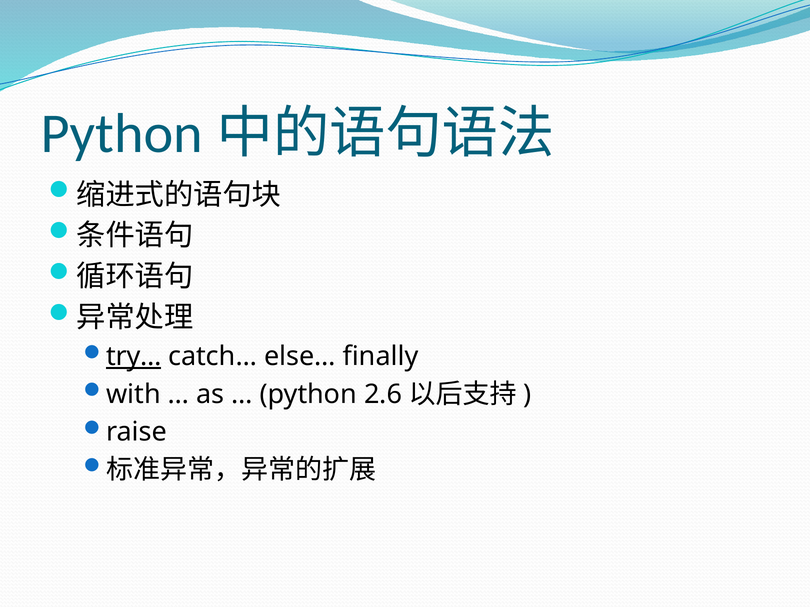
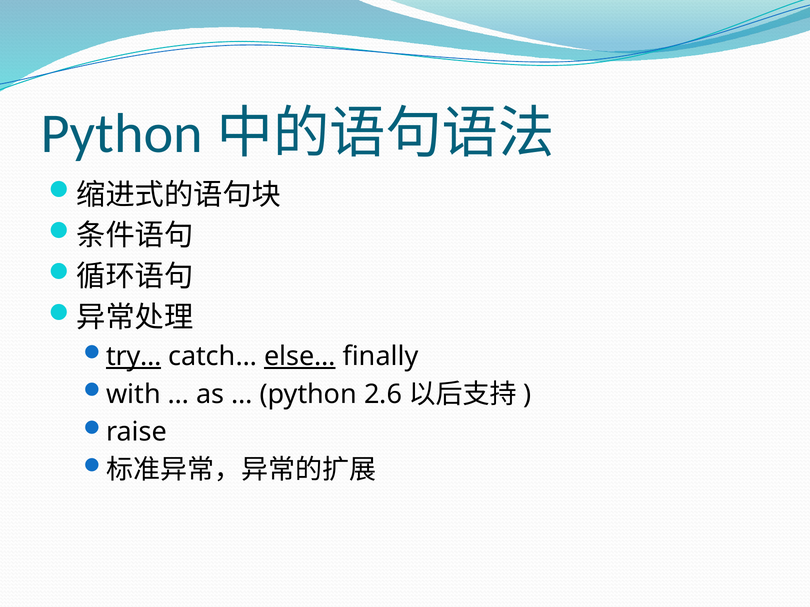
else… underline: none -> present (300, 357)
